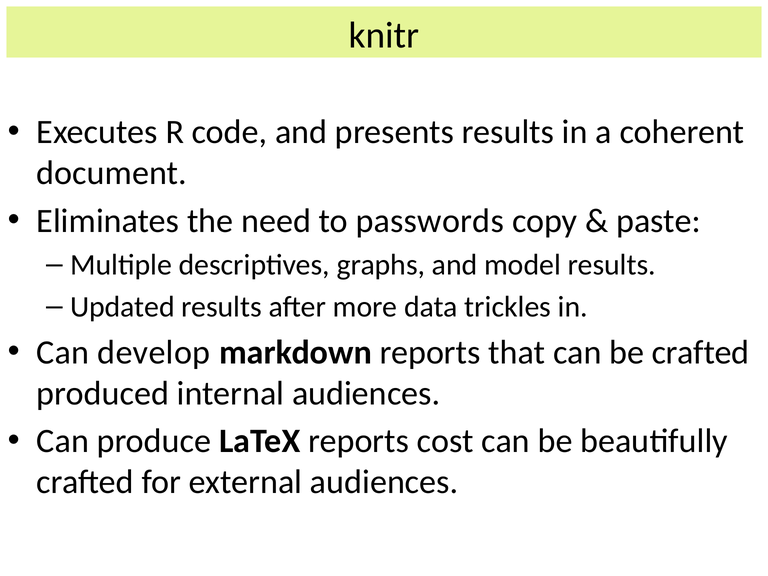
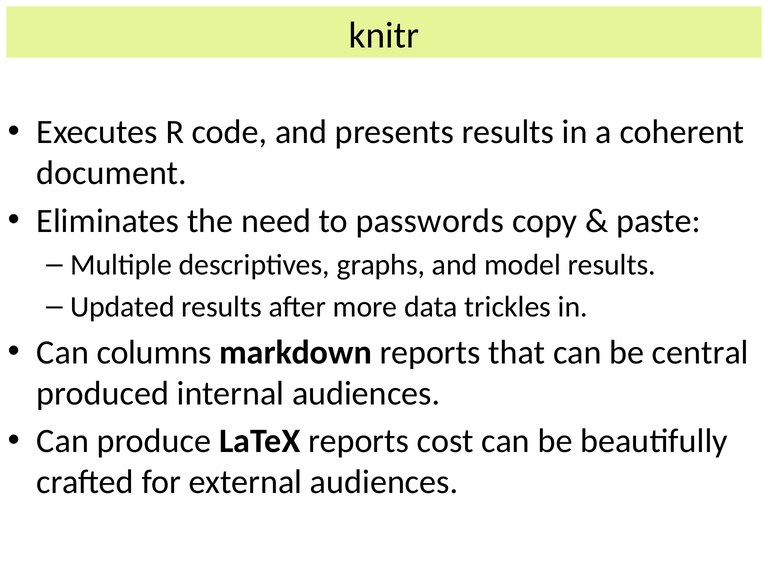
develop: develop -> columns (154, 352)
be crafted: crafted -> central (700, 352)
